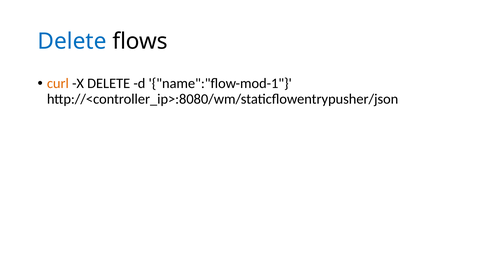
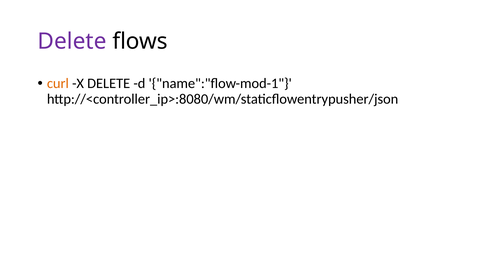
Delete colour: blue -> purple (72, 41)
